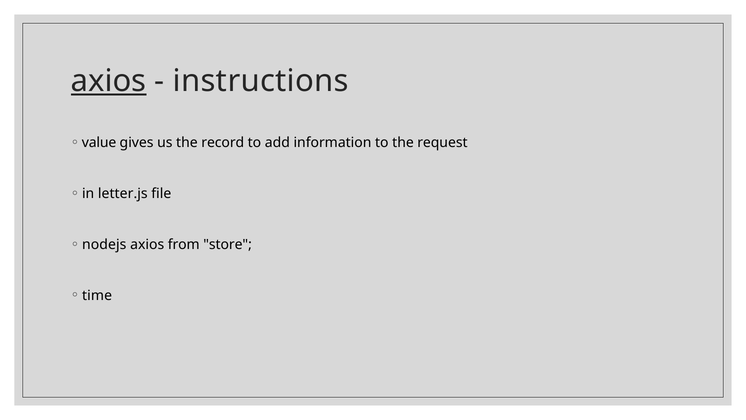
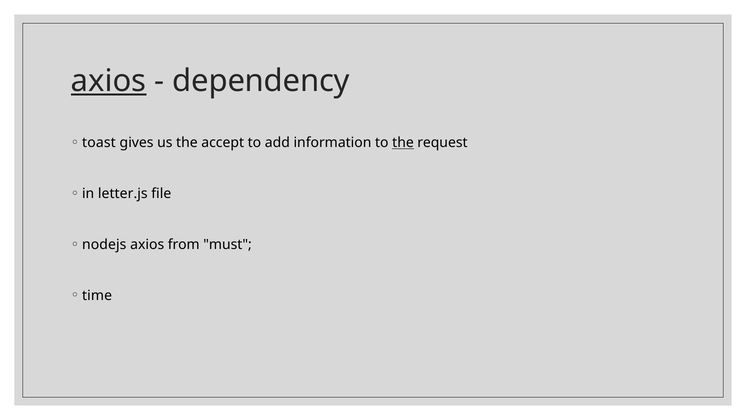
instructions: instructions -> dependency (261, 81)
value: value -> toast (99, 143)
record: record -> accept (223, 143)
the underline: none -> present (403, 143)
store: store -> must (228, 244)
